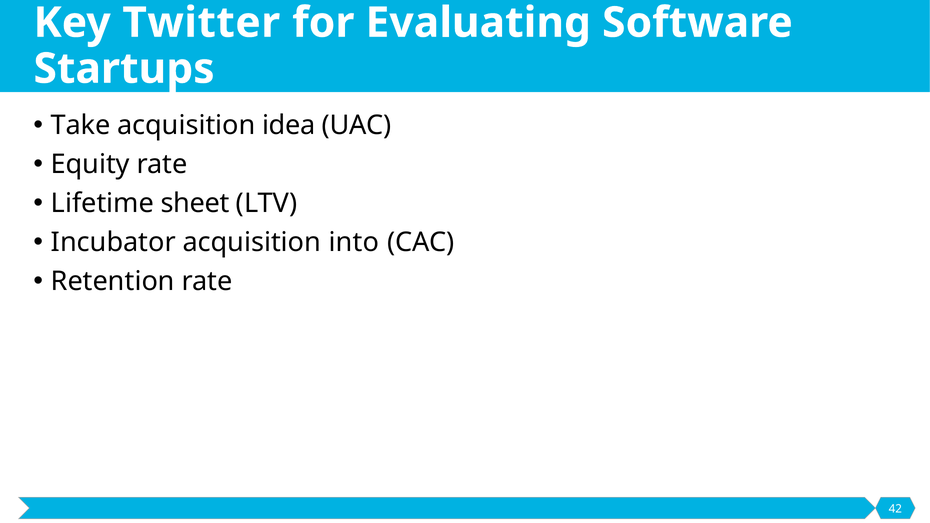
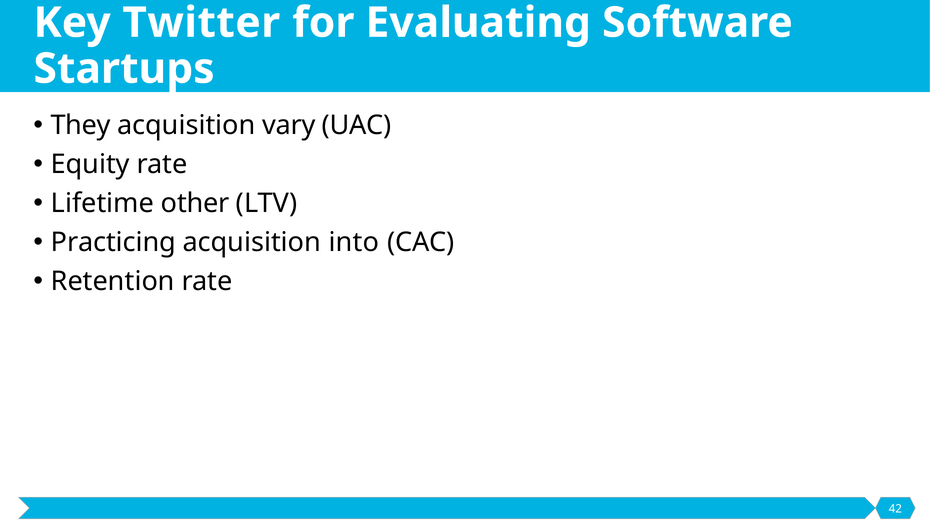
Take: Take -> They (81, 125)
idea: idea -> vary (289, 125)
sheet: sheet -> other (195, 203)
Incubator: Incubator -> Practicing (113, 242)
